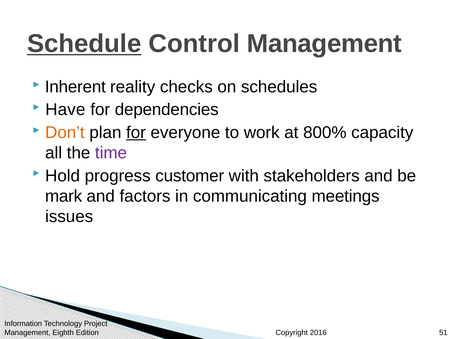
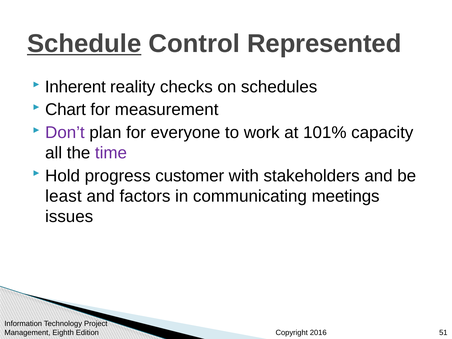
Control Management: Management -> Represented (324, 44)
Have: Have -> Chart (65, 110)
dependencies: dependencies -> measurement (167, 110)
Don’t colour: orange -> purple (65, 133)
for underline: present -> none (136, 133)
800%: 800% -> 101% (325, 133)
mark: mark -> least (63, 196)
